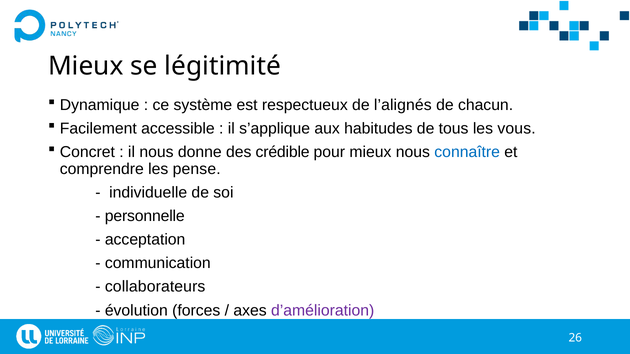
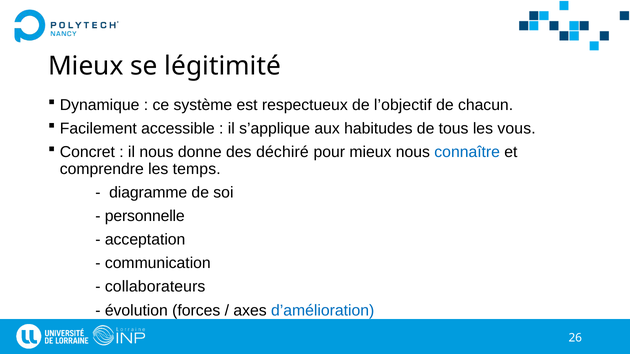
l’alignés: l’alignés -> l’objectif (403, 105)
crédible: crédible -> déchiré (282, 152)
pense: pense -> temps (197, 169)
individuelle: individuelle -> diagramme (148, 193)
d’amélioration colour: purple -> blue (323, 311)
